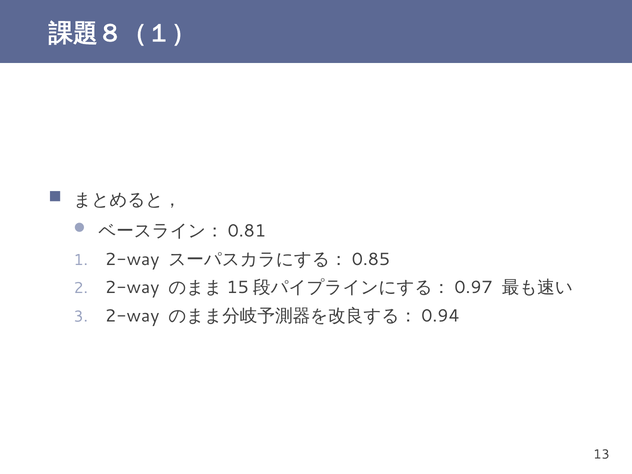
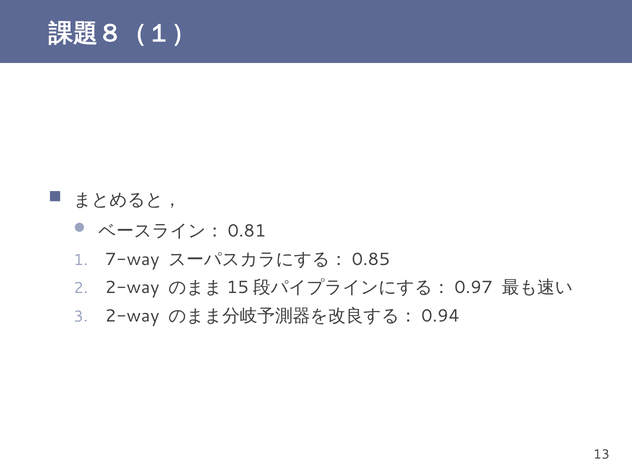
2-way: 2-way -> 7-way (132, 259)
